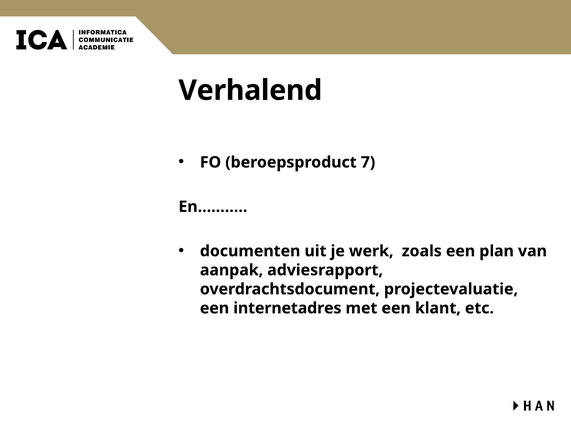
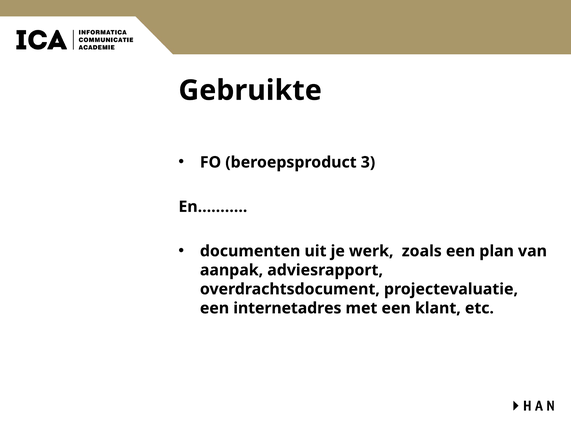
Verhalend: Verhalend -> Gebruikte (250, 90)
7: 7 -> 3 (368, 162)
